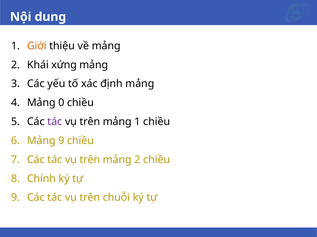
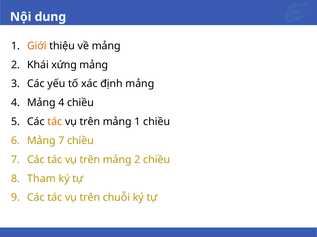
0: 0 -> 4 (61, 103)
tác colour: purple -> orange (55, 122)
Mảng 9: 9 -> 7 (61, 141)
Chính: Chính -> Tham (41, 179)
